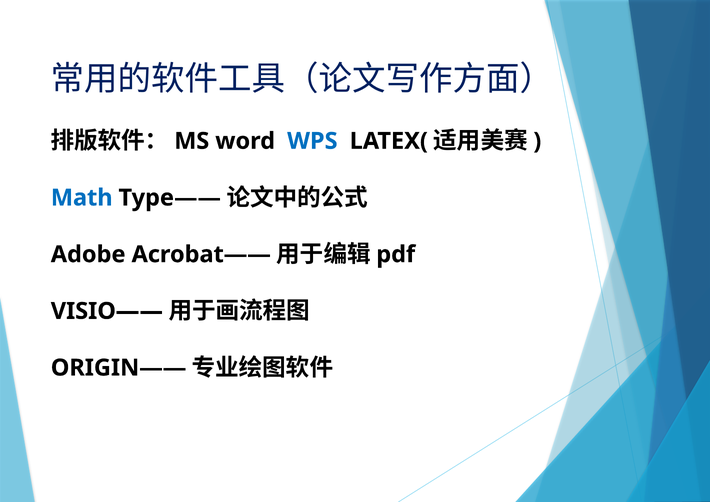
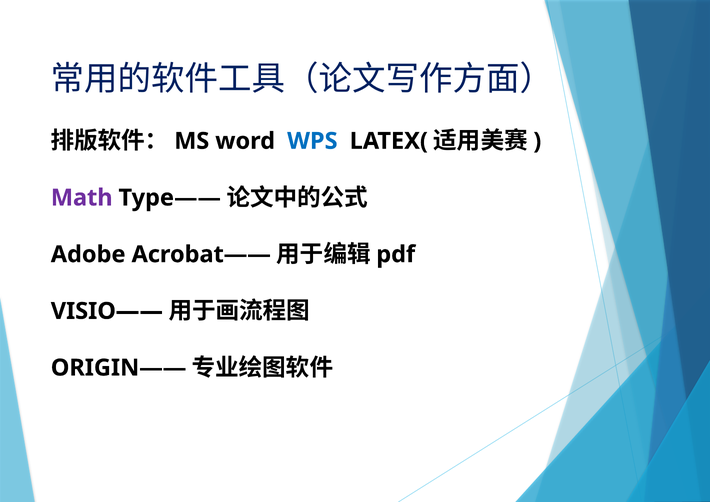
Math colour: blue -> purple (82, 198)
